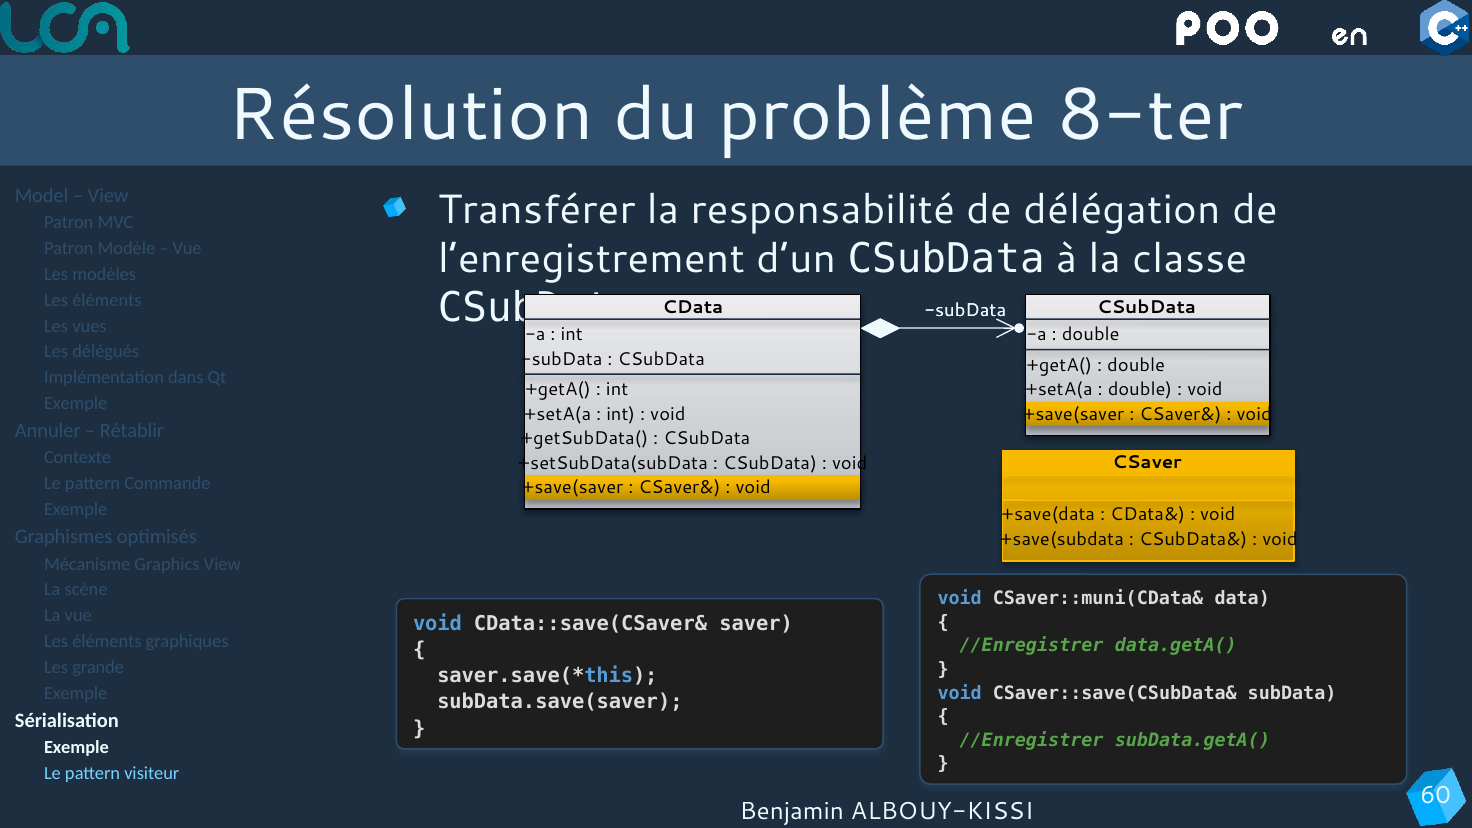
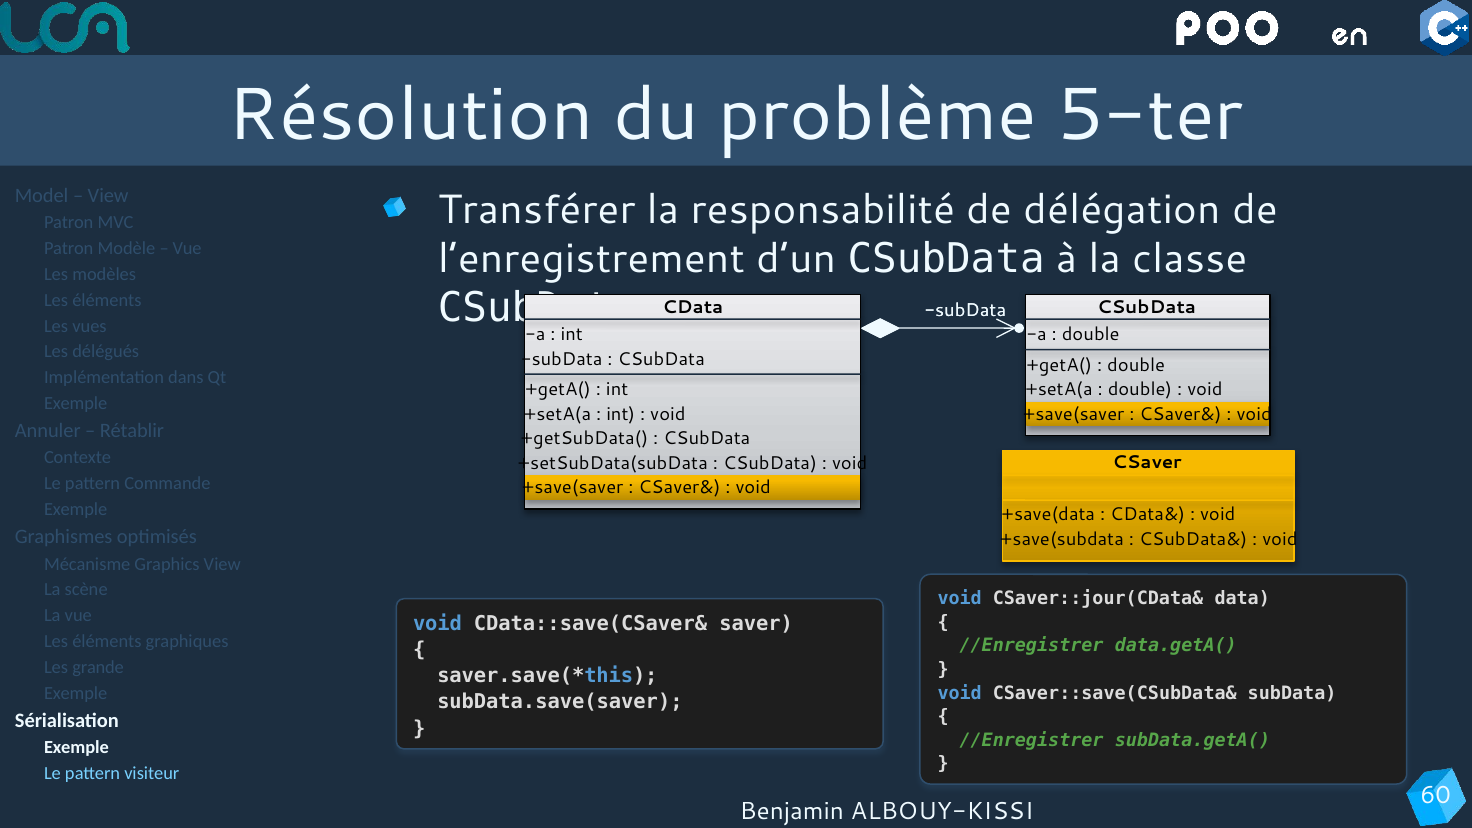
8-ter: 8-ter -> 5-ter (1150, 116)
CSaver::muni(CData&: CSaver::muni(CData& -> CSaver::jour(CData& (1098, 598)
